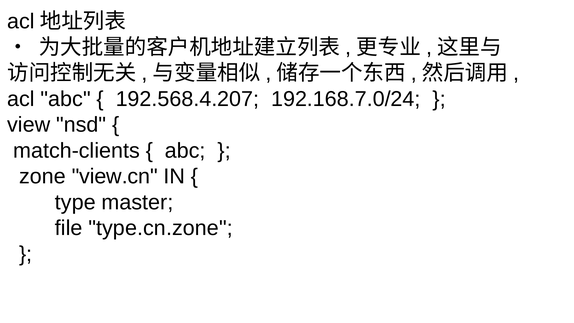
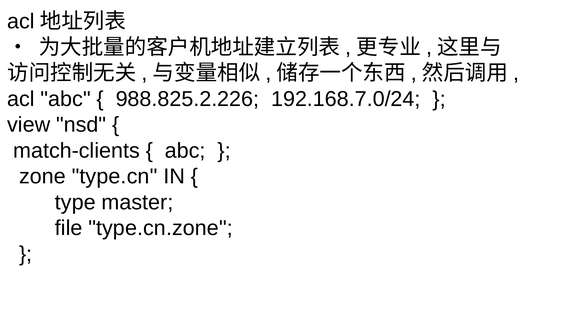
192.568.4.207: 192.568.4.207 -> 988.825.2.226 (187, 99)
view.cn: view.cn -> type.cn (115, 176)
